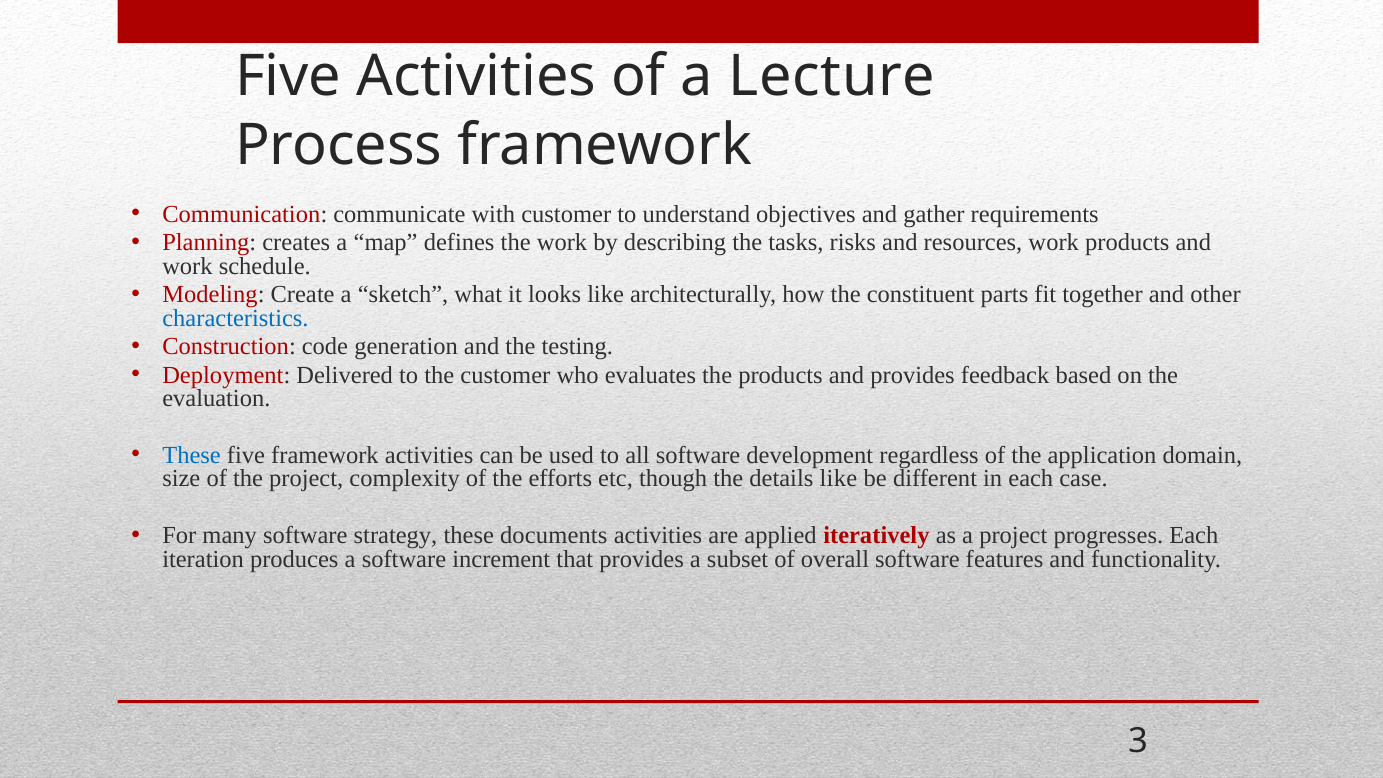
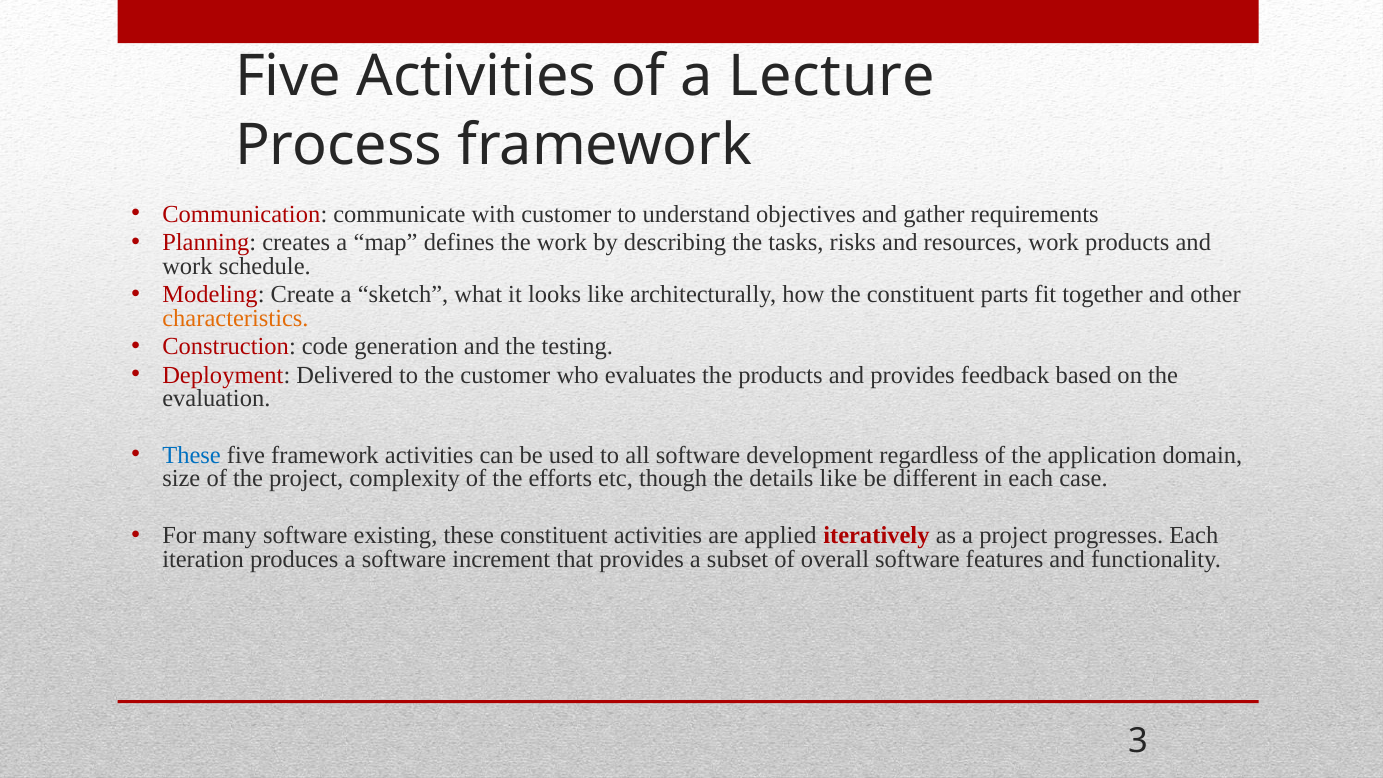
characteristics colour: blue -> orange (235, 318)
strategy: strategy -> existing (396, 536)
these documents: documents -> constituent (554, 536)
